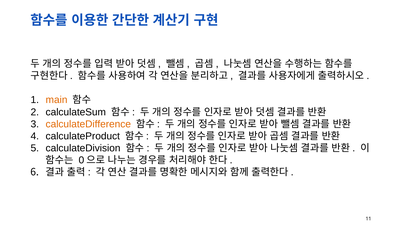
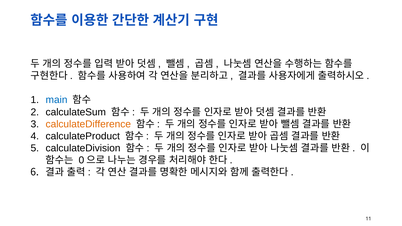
main colour: orange -> blue (57, 100)
